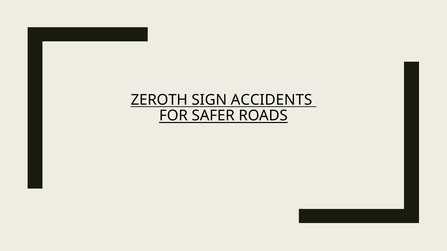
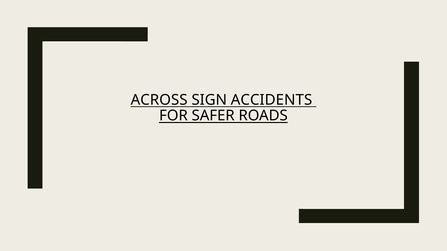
ZEROTH: ZEROTH -> ACROSS (159, 100)
